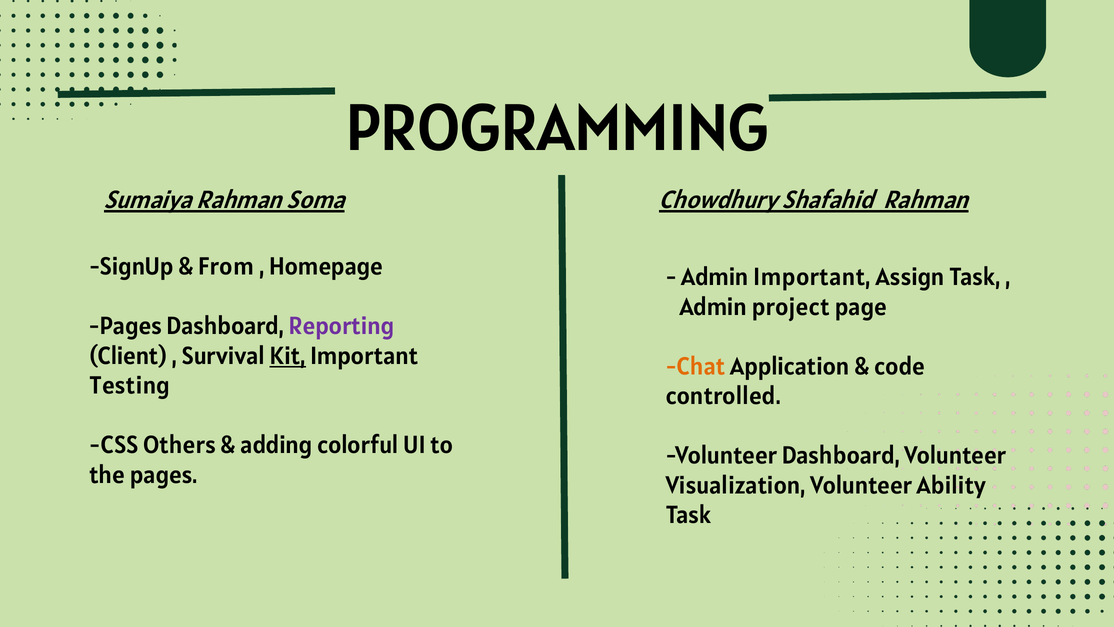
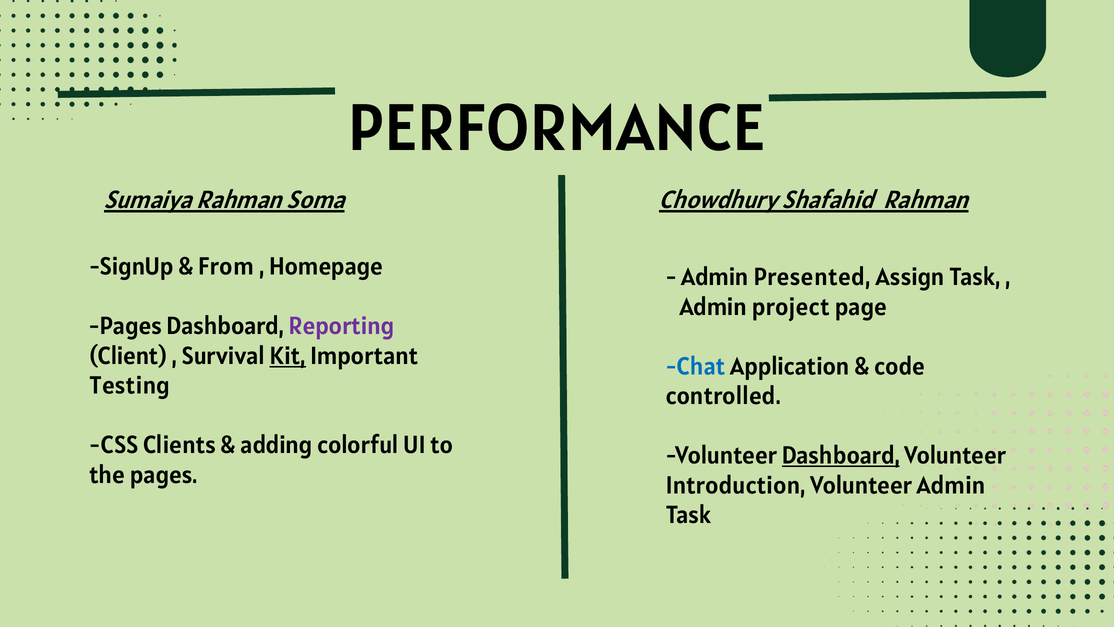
PROGRAMMING: PROGRAMMING -> PERFORMANCE (557, 128)
Admin Important: Important -> Presented (812, 277)
Chat colour: orange -> blue (696, 366)
Others: Others -> Clients (180, 445)
Dashboard underline: none -> present (841, 455)
Visualization: Visualization -> Introduction (736, 485)
Volunteer Ability: Ability -> Admin (951, 485)
